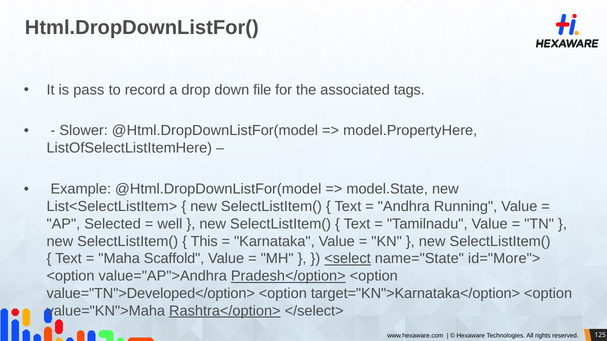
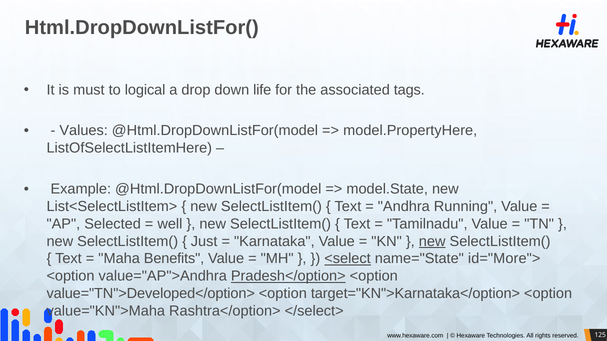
pass: pass -> must (89, 90)
record: record -> logical (145, 90)
file: file -> life (262, 90)
Slower: Slower -> Values (84, 131)
This: This -> Just (204, 242)
new underline: none -> present (432, 242)
Scaffold: Scaffold -> Benefits (174, 259)
Rashtra</option> underline: present -> none (225, 311)
